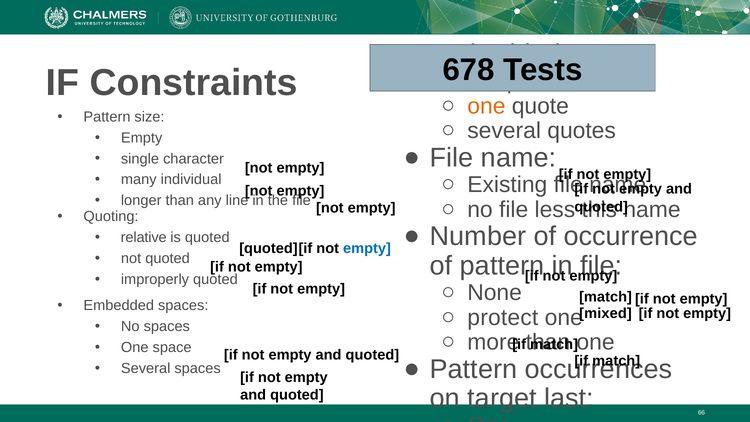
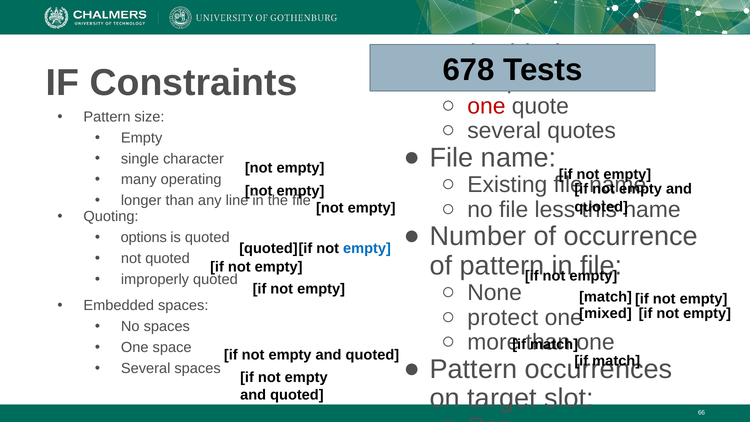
one colour: orange -> red (486, 106)
individual: individual -> operating (191, 180)
relative: relative -> options (144, 237)
last: last -> slot (569, 398)
